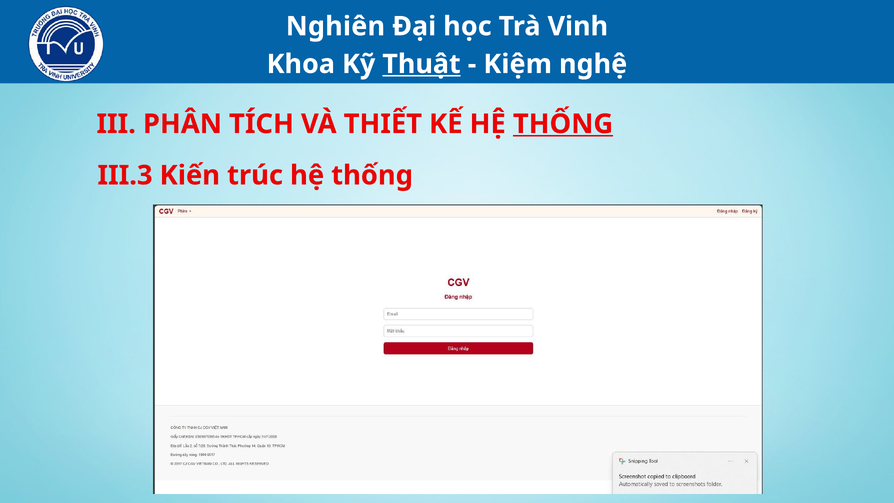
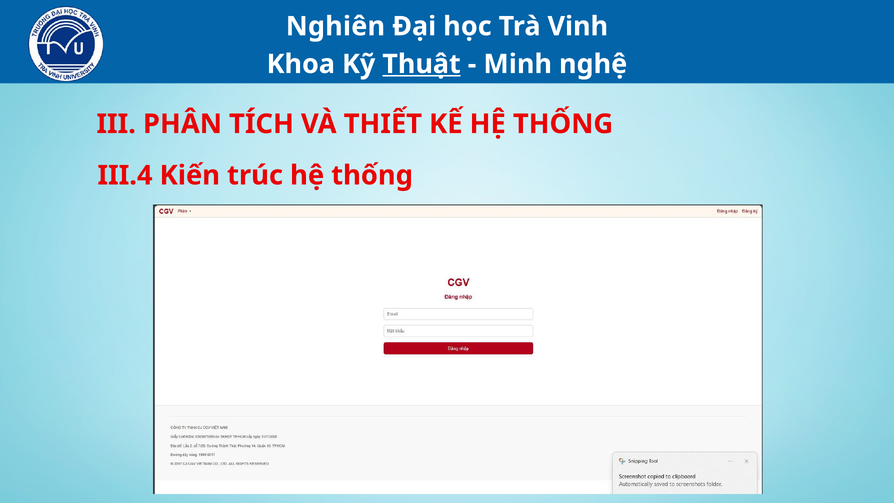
Kiệm: Kiệm -> Minh (518, 64)
THỐNG underline: present -> none (563, 124)
III.3: III.3 -> III.4 (125, 175)
